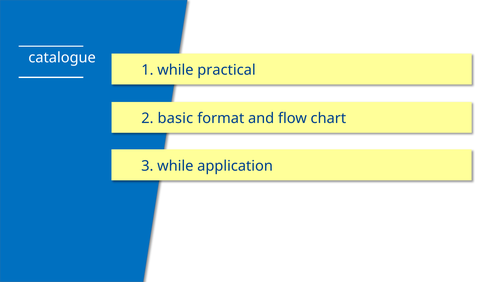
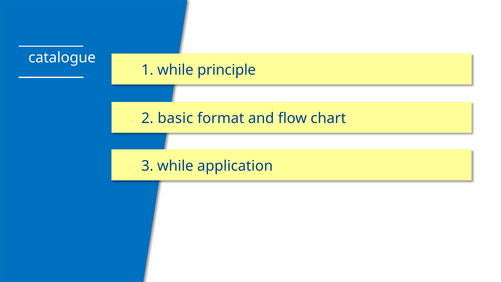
practical: practical -> principle (227, 70)
